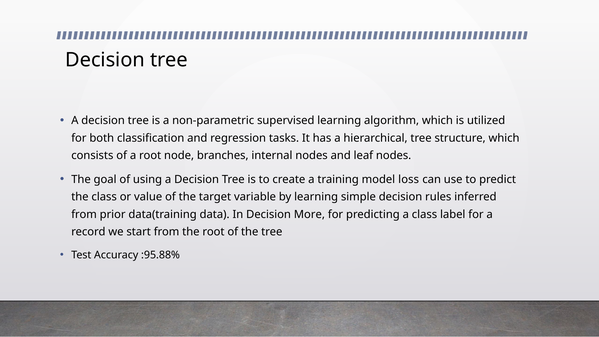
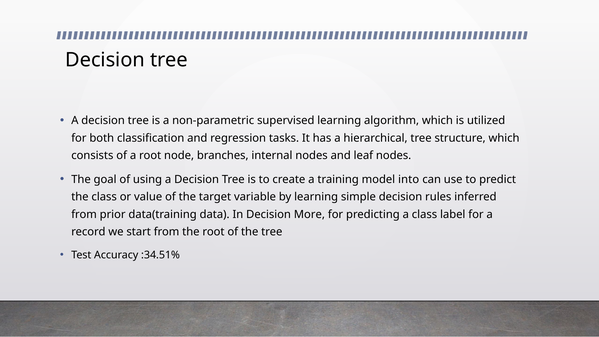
loss: loss -> into (409, 179)
:95.88%: :95.88% -> :34.51% (160, 255)
